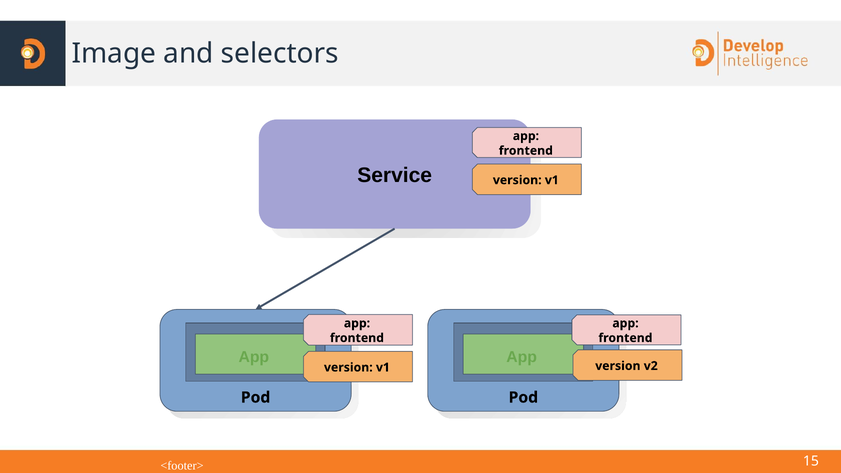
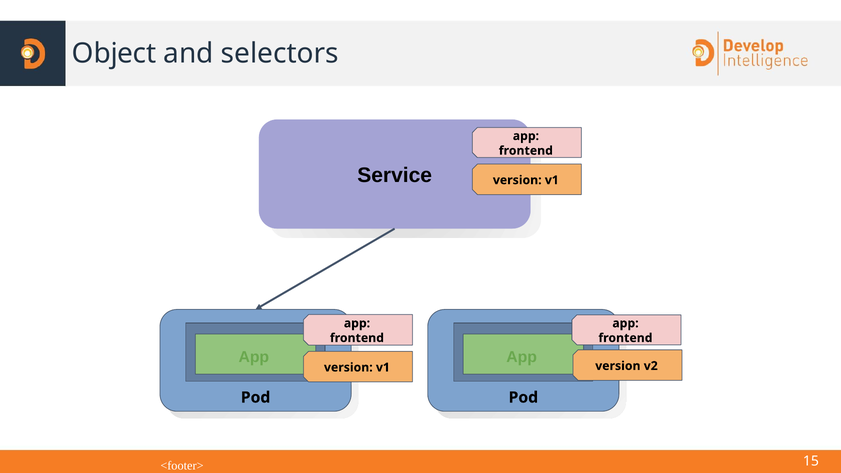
Image: Image -> Object (114, 53)
